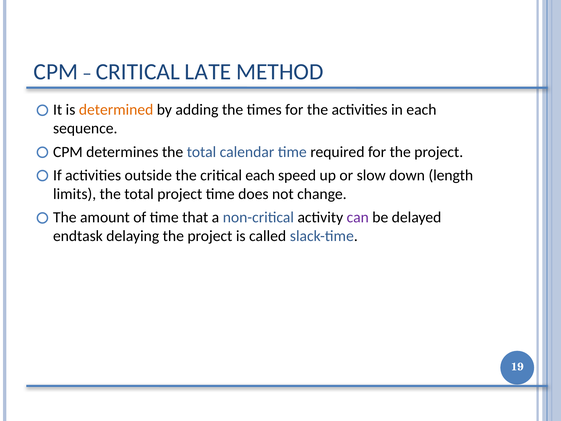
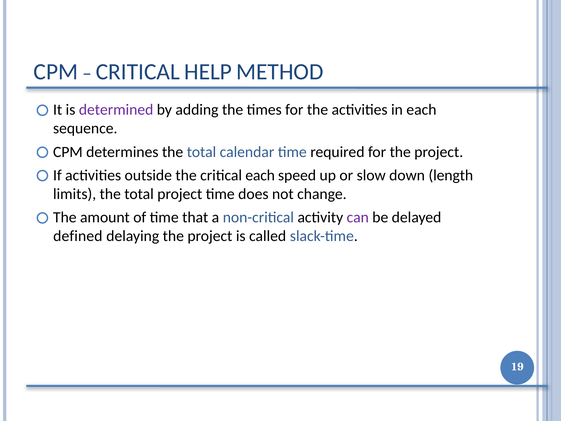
LATE: LATE -> HELP (208, 72)
determined colour: orange -> purple (116, 110)
endtask: endtask -> defined (78, 236)
